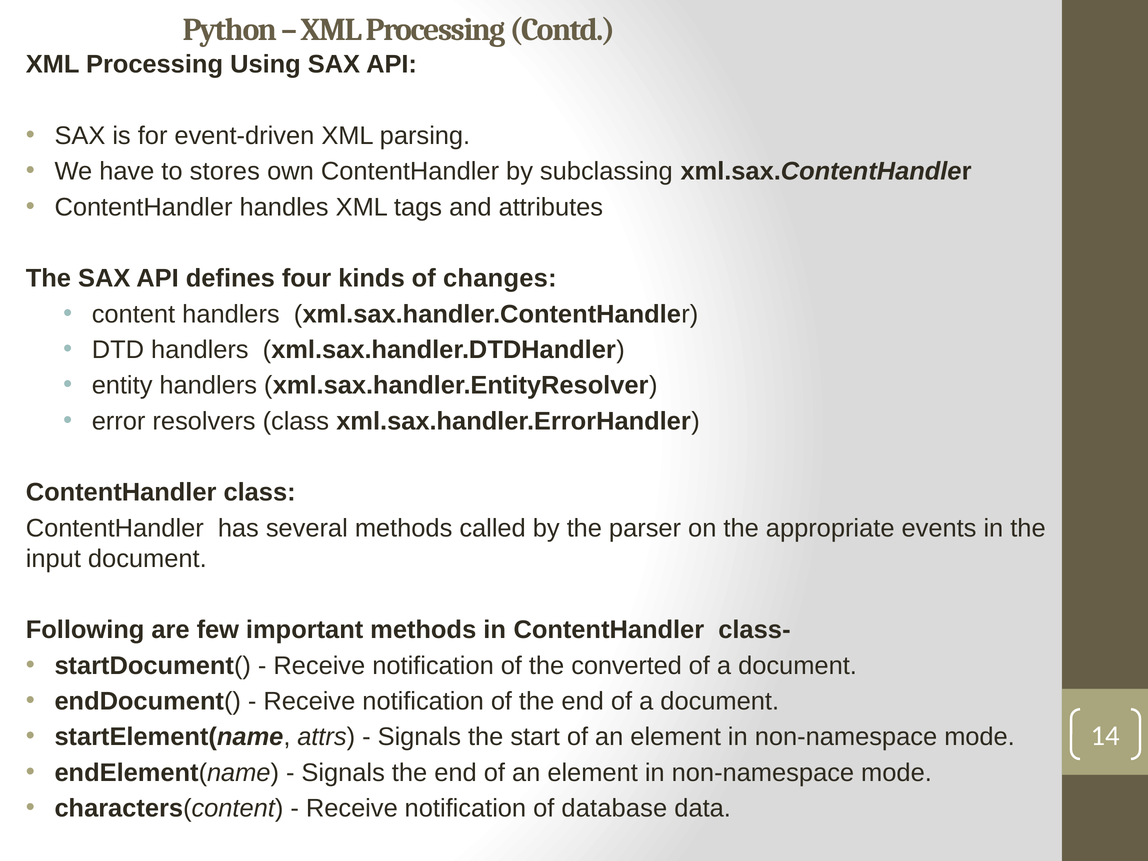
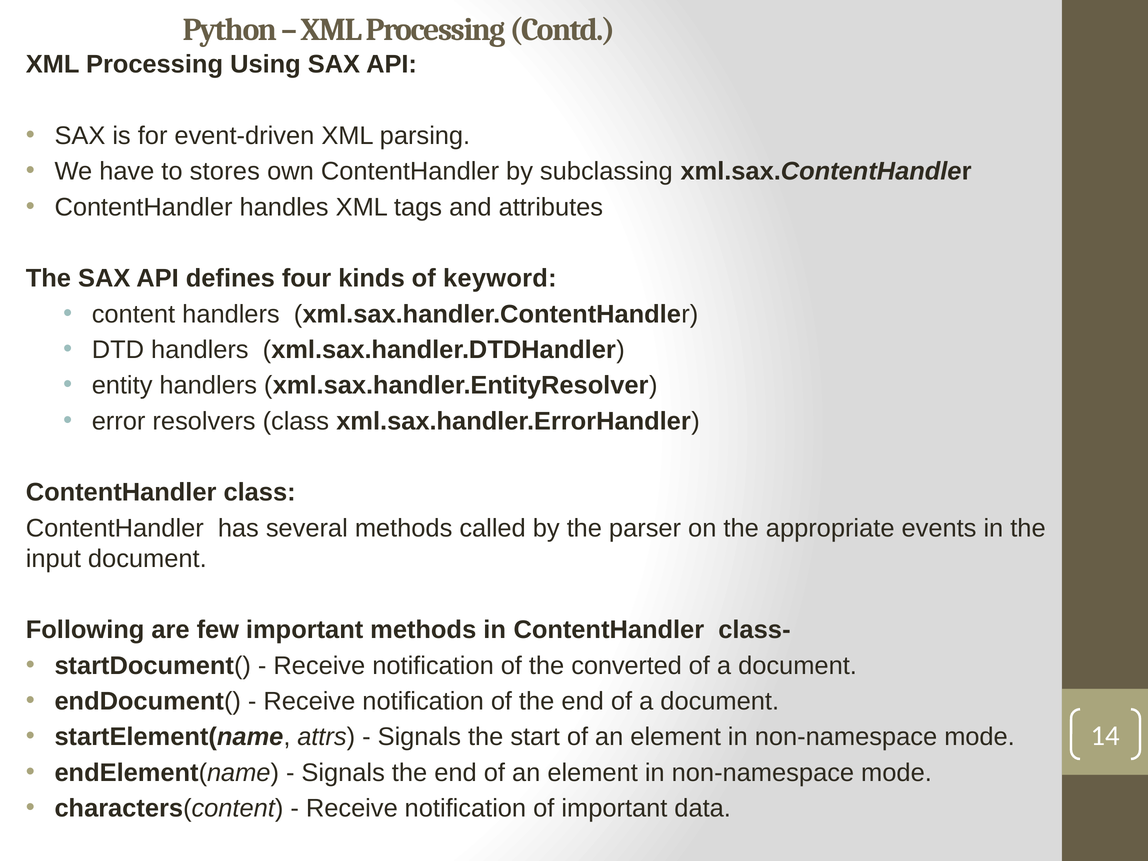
changes: changes -> keyword (500, 278)
of database: database -> important (614, 808)
